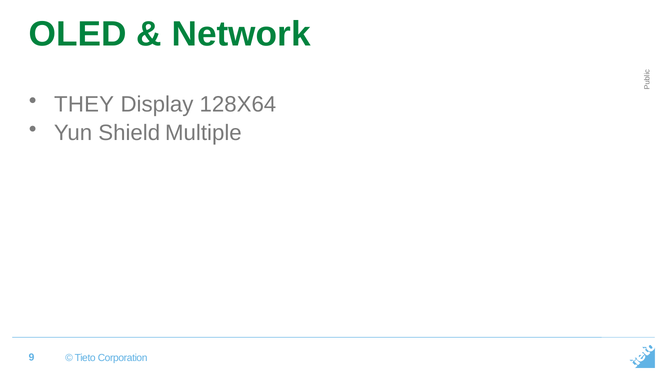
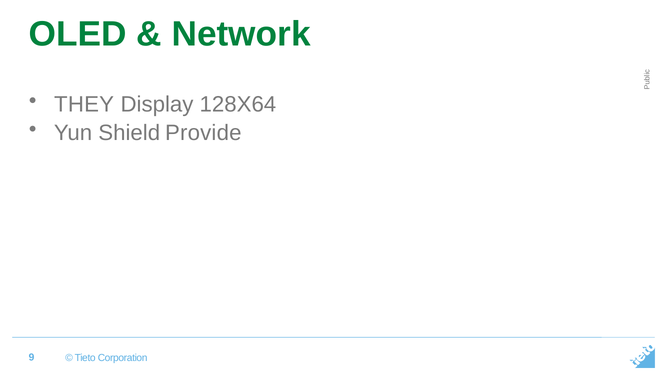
Multiple: Multiple -> Provide (203, 133)
